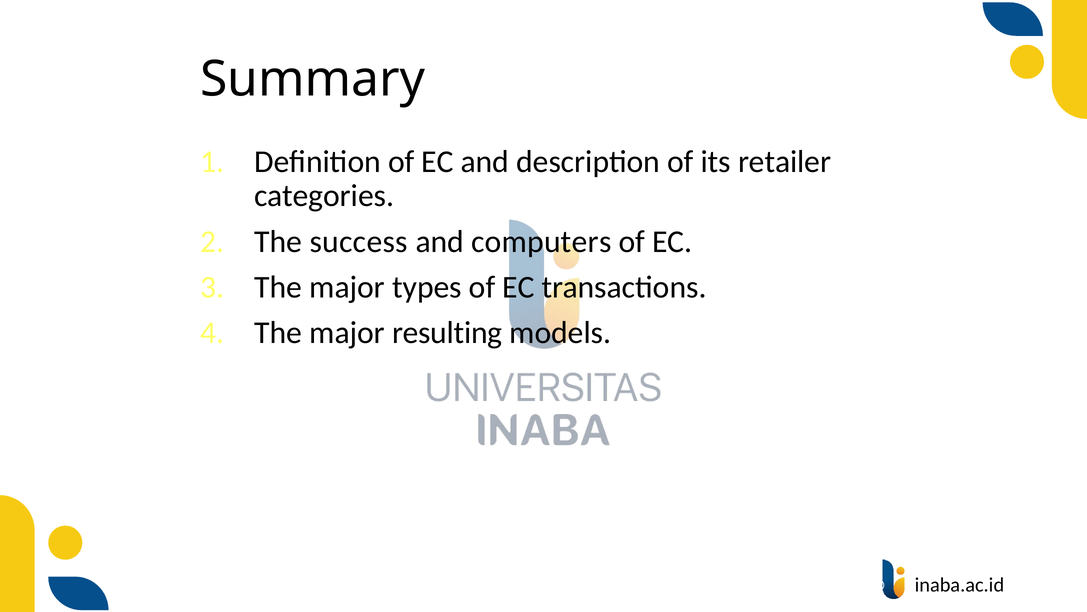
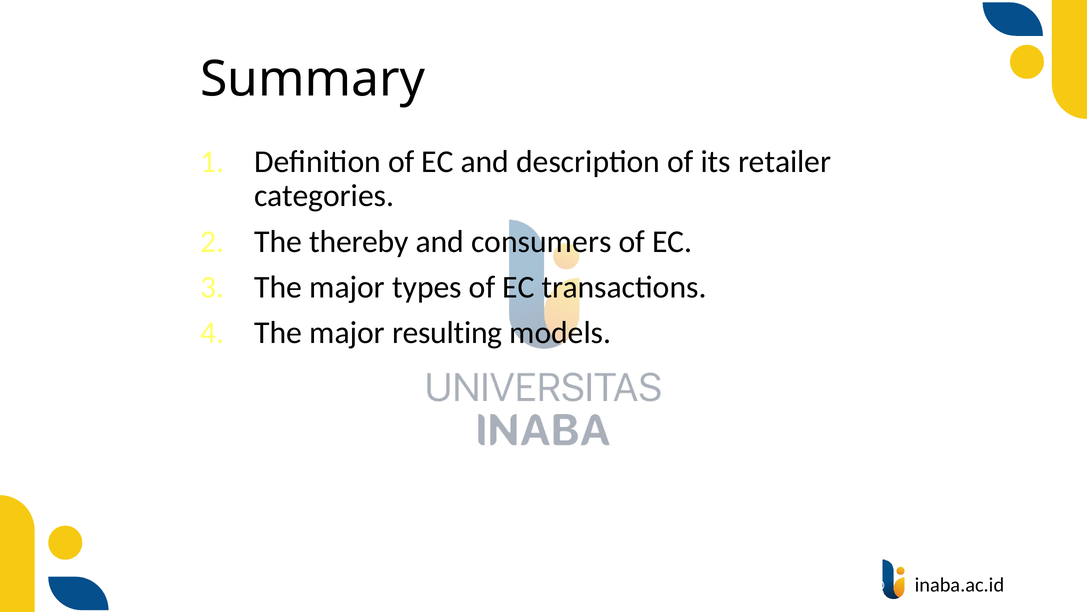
success: success -> thereby (359, 241)
computers: computers -> consumers (541, 241)
